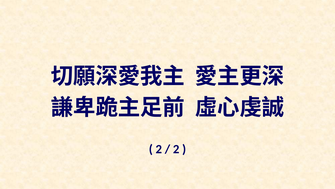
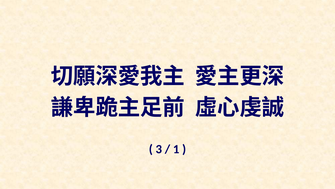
2: 2 -> 3 (159, 149)
2: 2 -> 1 (176, 149)
